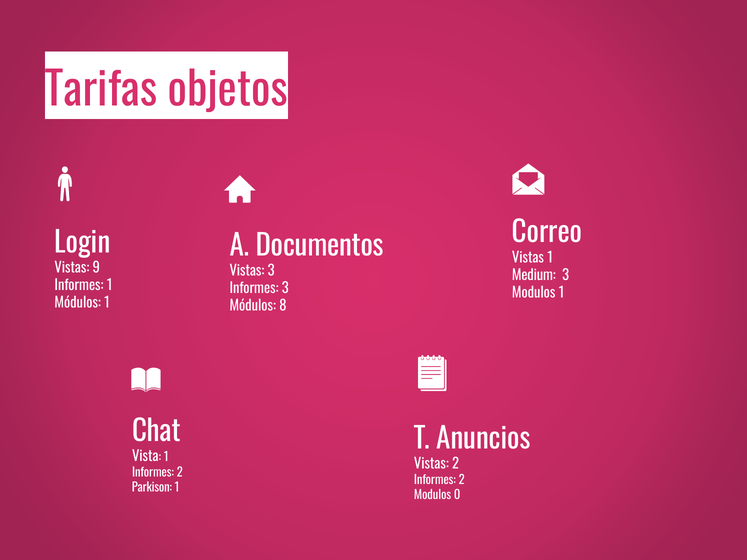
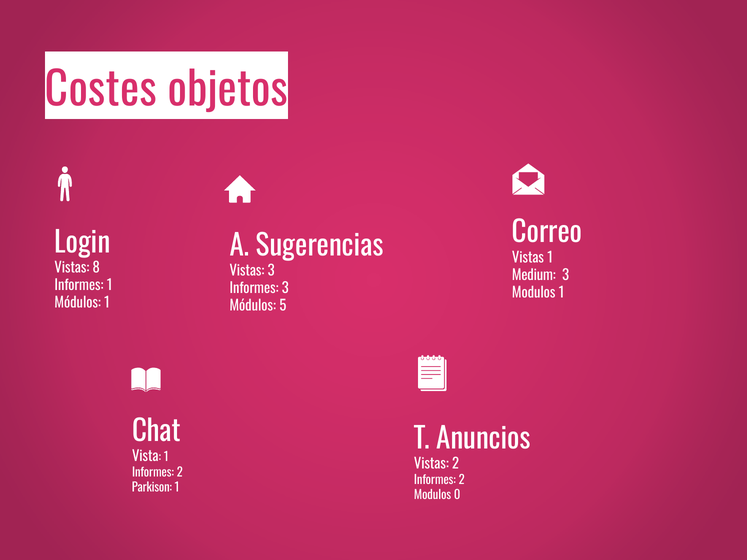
Tarifas: Tarifas -> Costes (101, 91)
Documentos: Documentos -> Sugerencias (320, 246)
9: 9 -> 8 (96, 268)
8: 8 -> 5 (283, 306)
